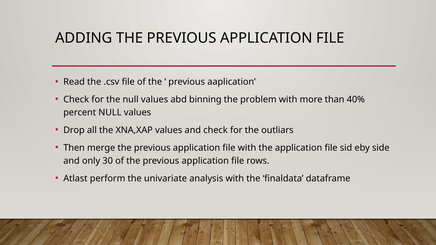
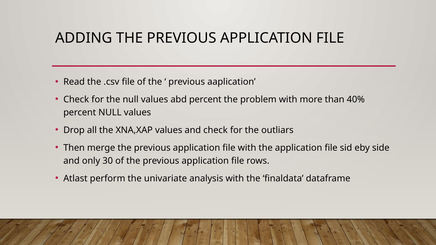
abd binning: binning -> percent (205, 100)
